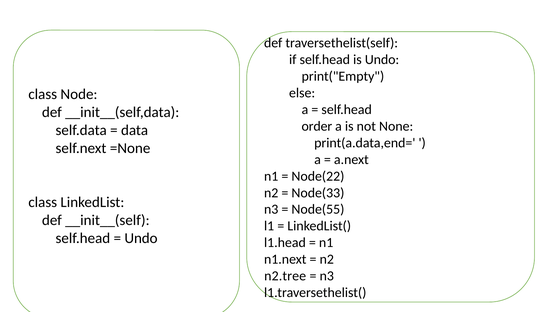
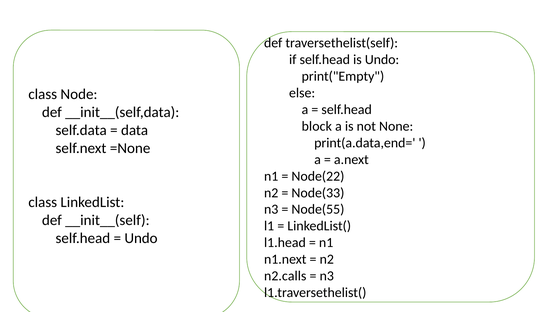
order: order -> block (317, 126)
n2.tree: n2.tree -> n2.calls (285, 276)
